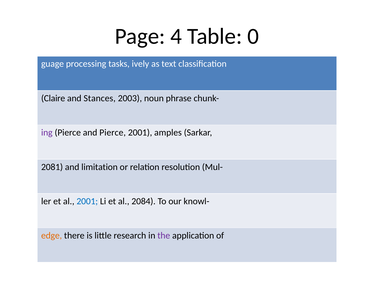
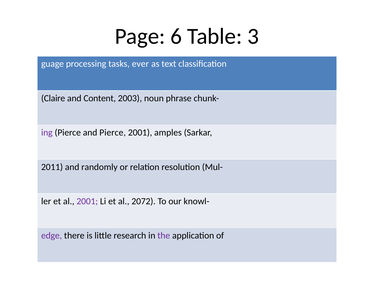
4: 4 -> 6 (176, 36)
0: 0 -> 3 (253, 36)
ively: ively -> ever (140, 64)
Stances: Stances -> Content (100, 98)
2081: 2081 -> 2011 (52, 167)
limitation: limitation -> randomly (99, 167)
2001 colour: blue -> purple (87, 201)
2084: 2084 -> 2072 (144, 201)
edge colour: orange -> purple (52, 235)
